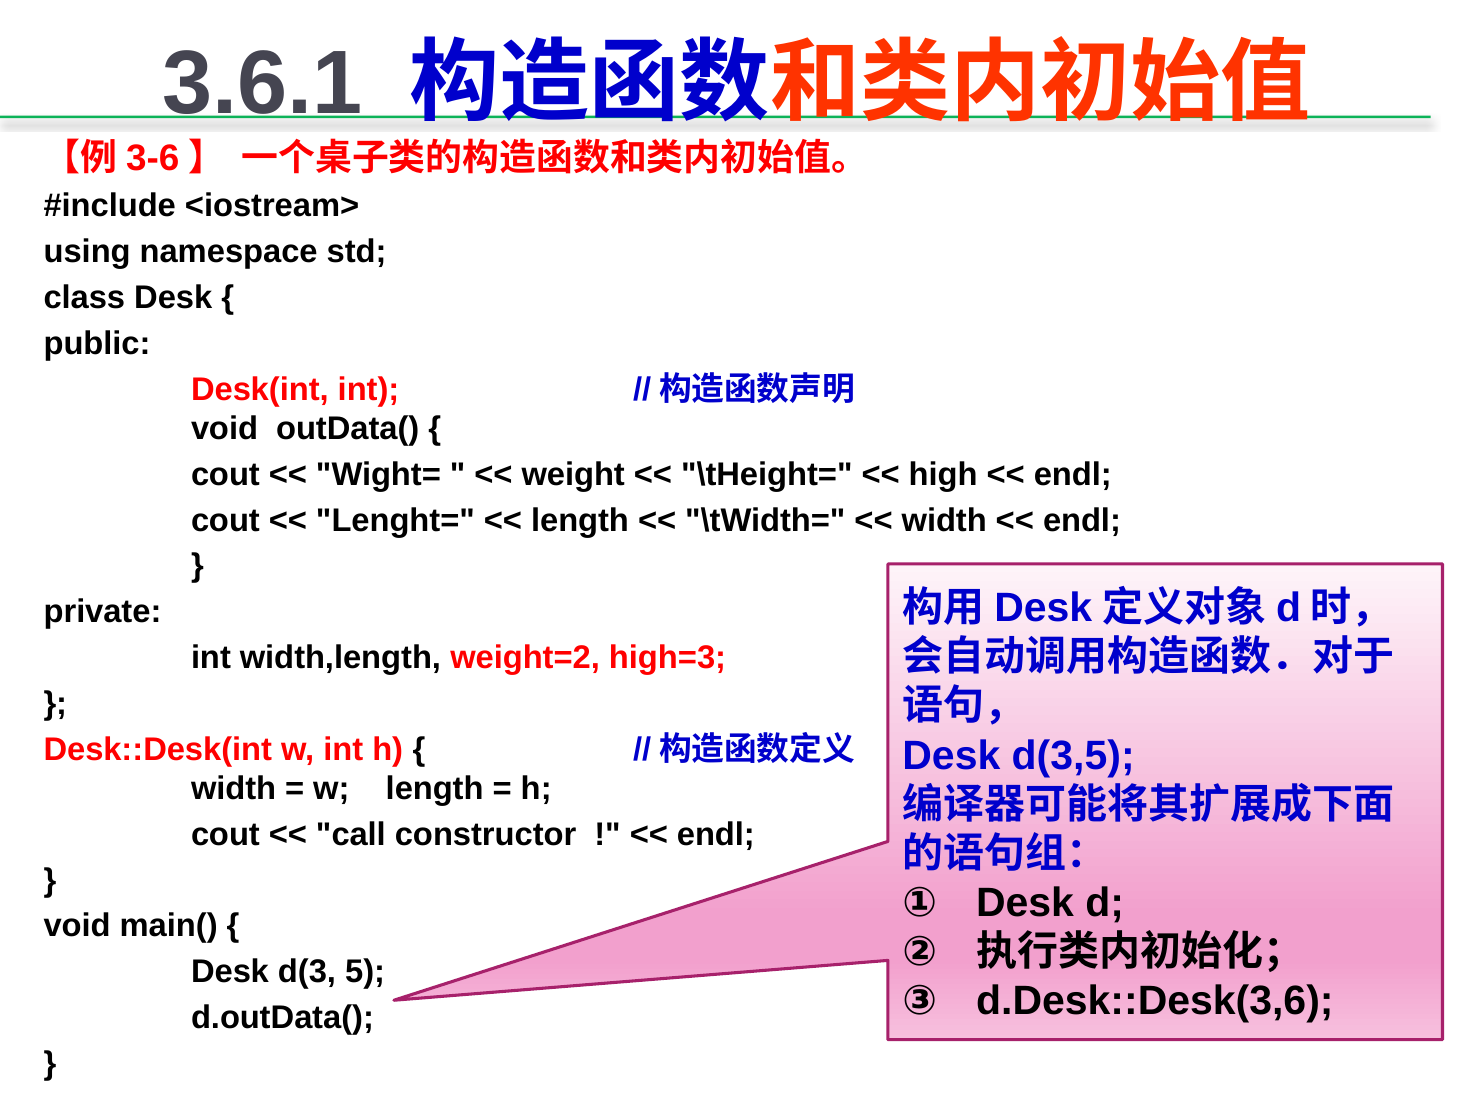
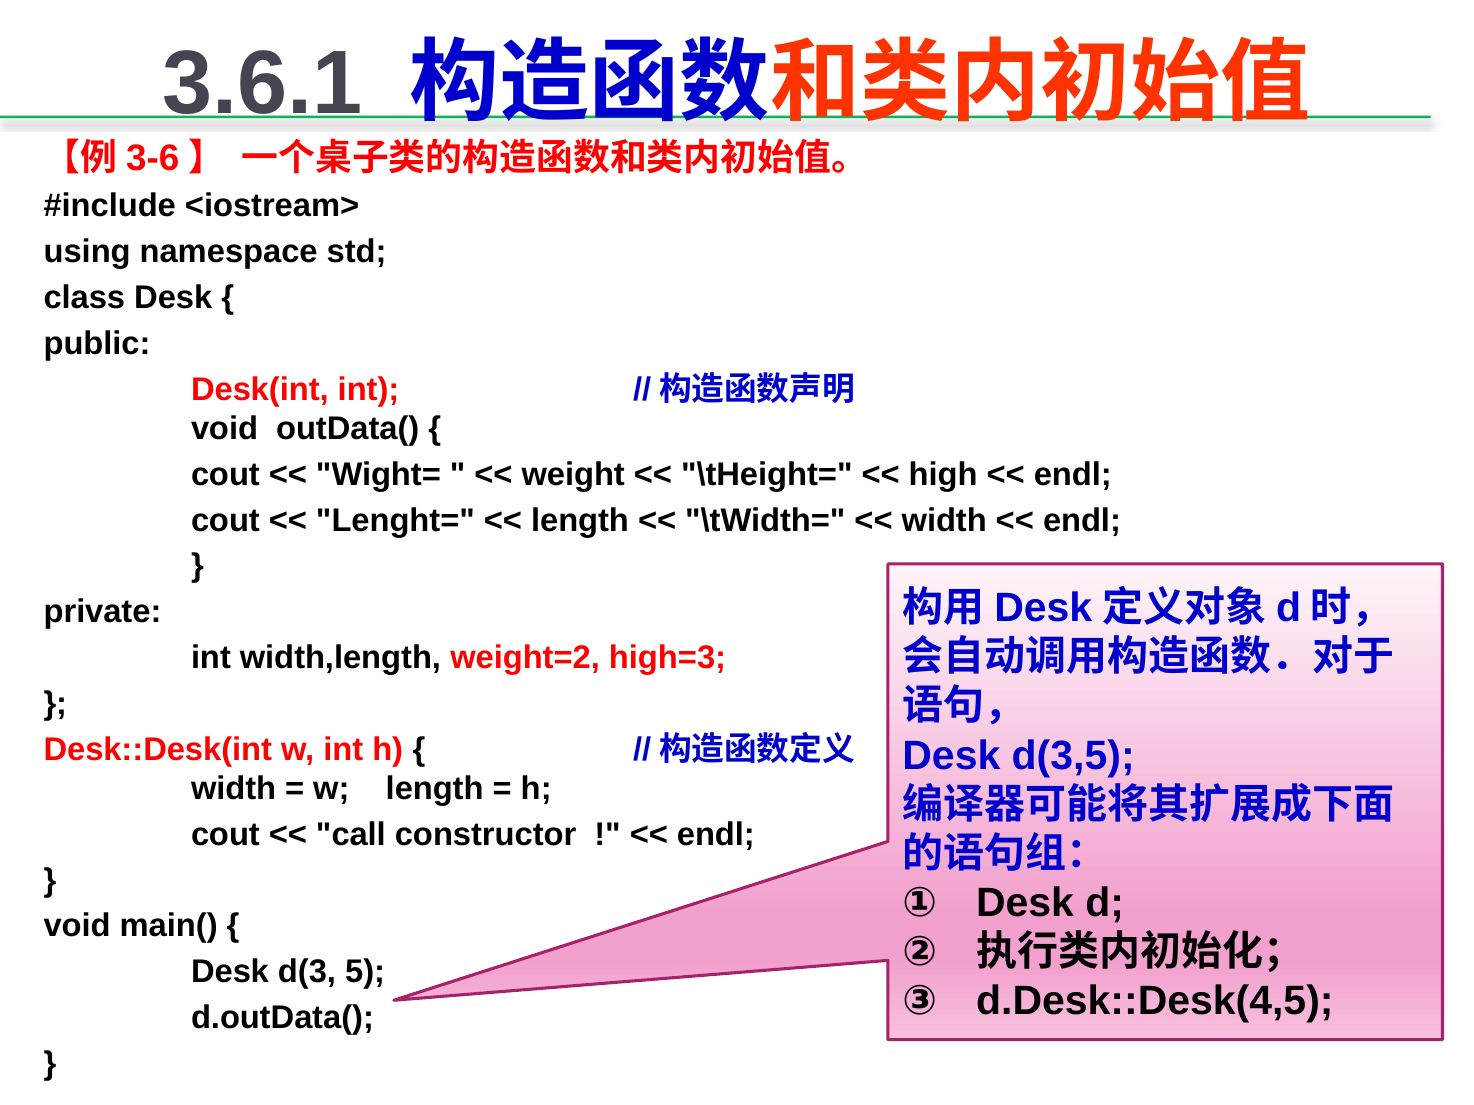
d.Desk::Desk(3,6: d.Desk::Desk(3,6 -> d.Desk::Desk(4,5 (1155, 1002)
